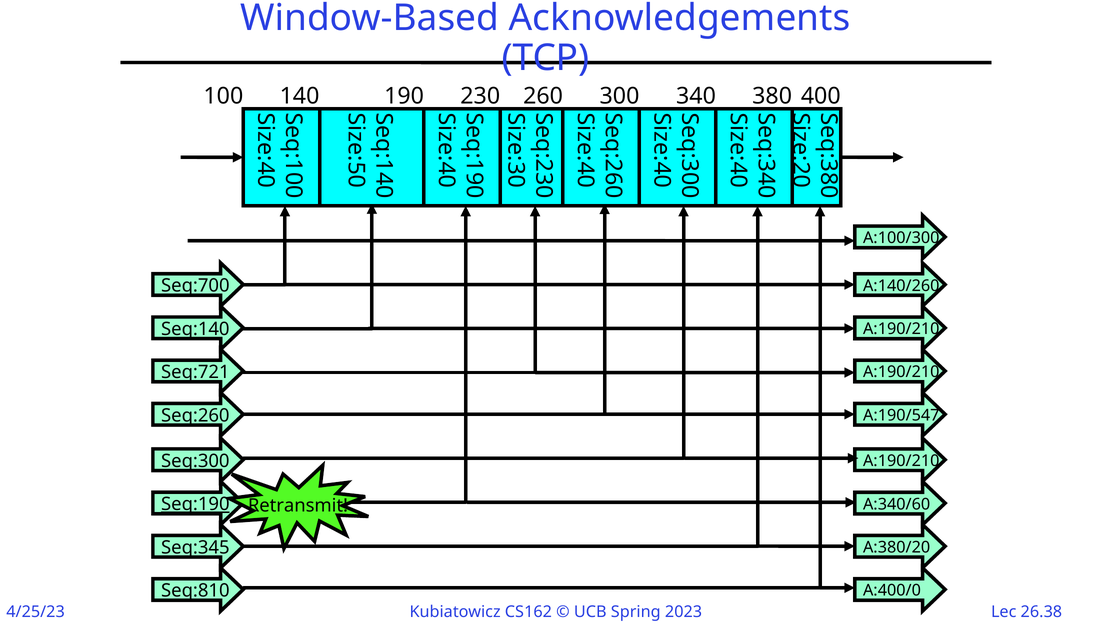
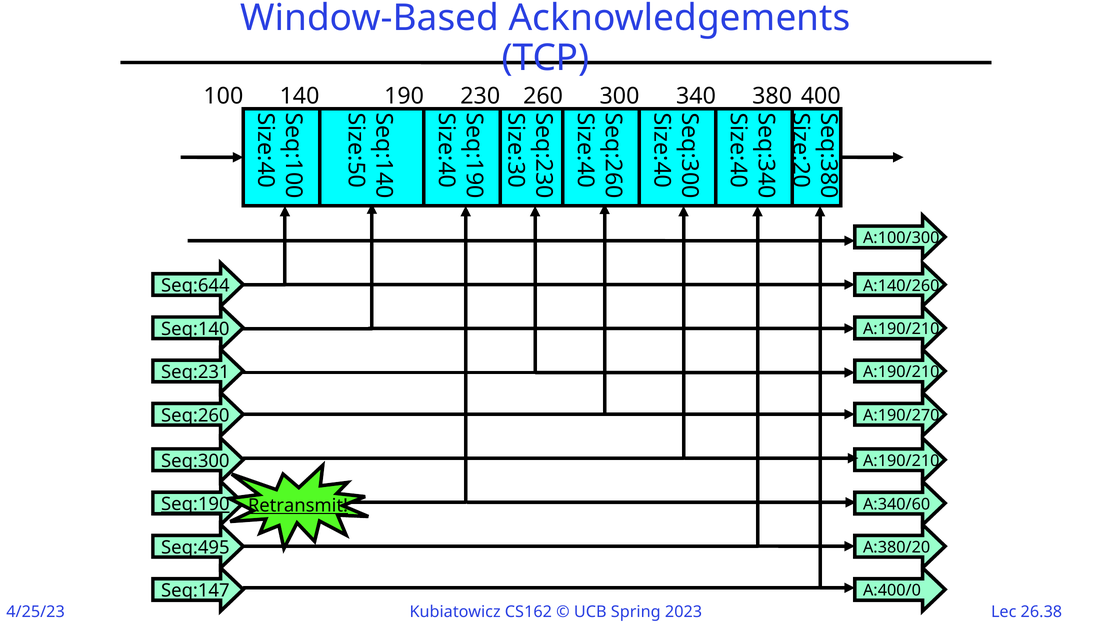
Seq:700: Seq:700 -> Seq:644 (195, 286)
Seq:721: Seq:721 -> Seq:231 (195, 373)
A:190/547: A:190/547 -> A:190/270 (901, 416)
Retransmit underline: none -> present (298, 506)
Seq:345: Seq:345 -> Seq:495 (195, 548)
Seq:810: Seq:810 -> Seq:147 (195, 591)
